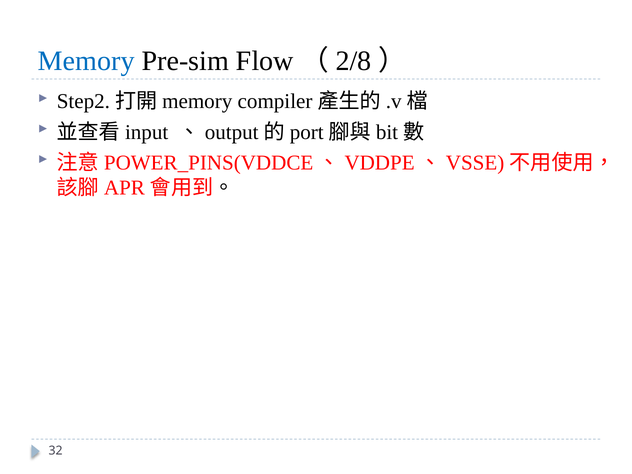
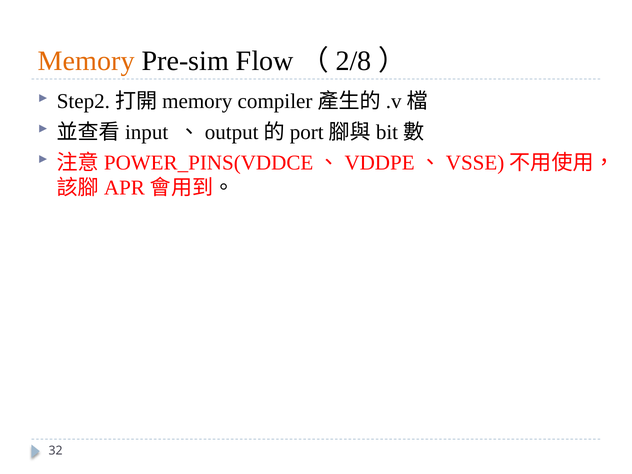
Memory colour: blue -> orange (86, 61)
